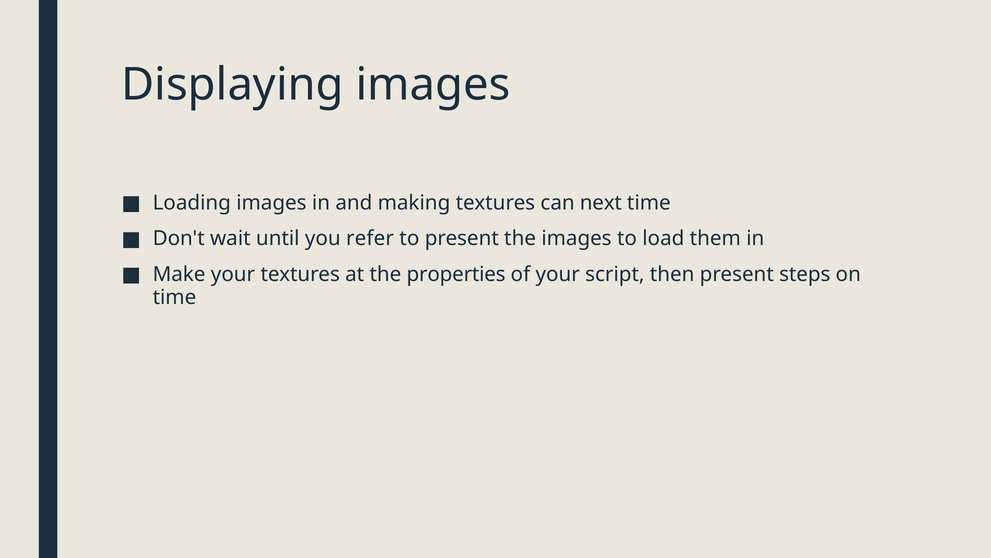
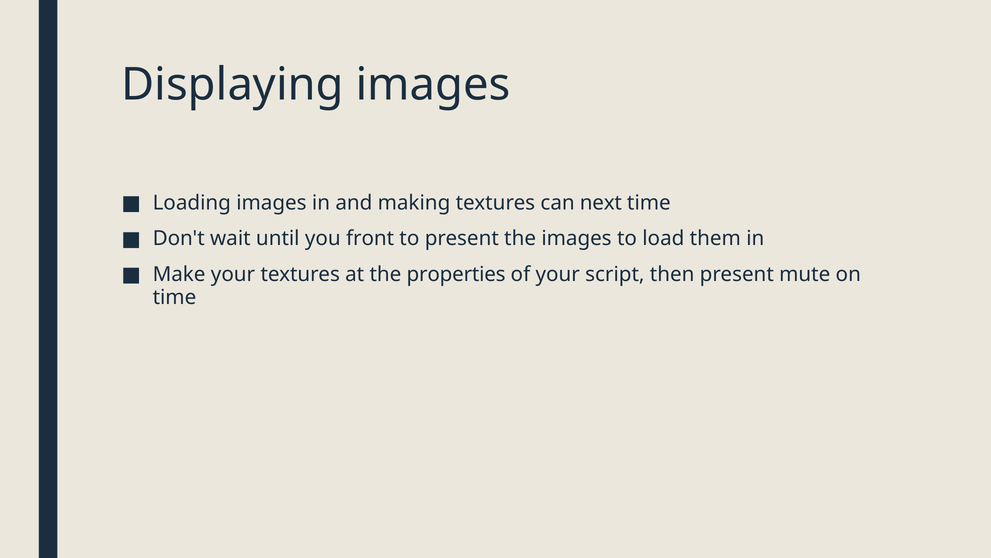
refer: refer -> front (370, 238)
steps: steps -> mute (805, 274)
